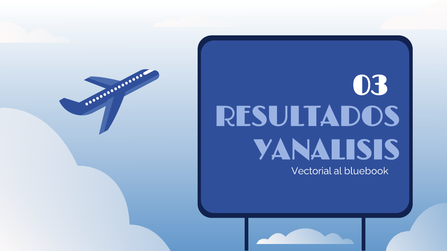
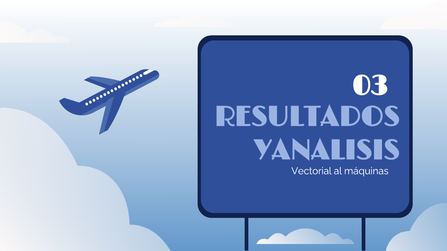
bluebook: bluebook -> máquinas (366, 171)
